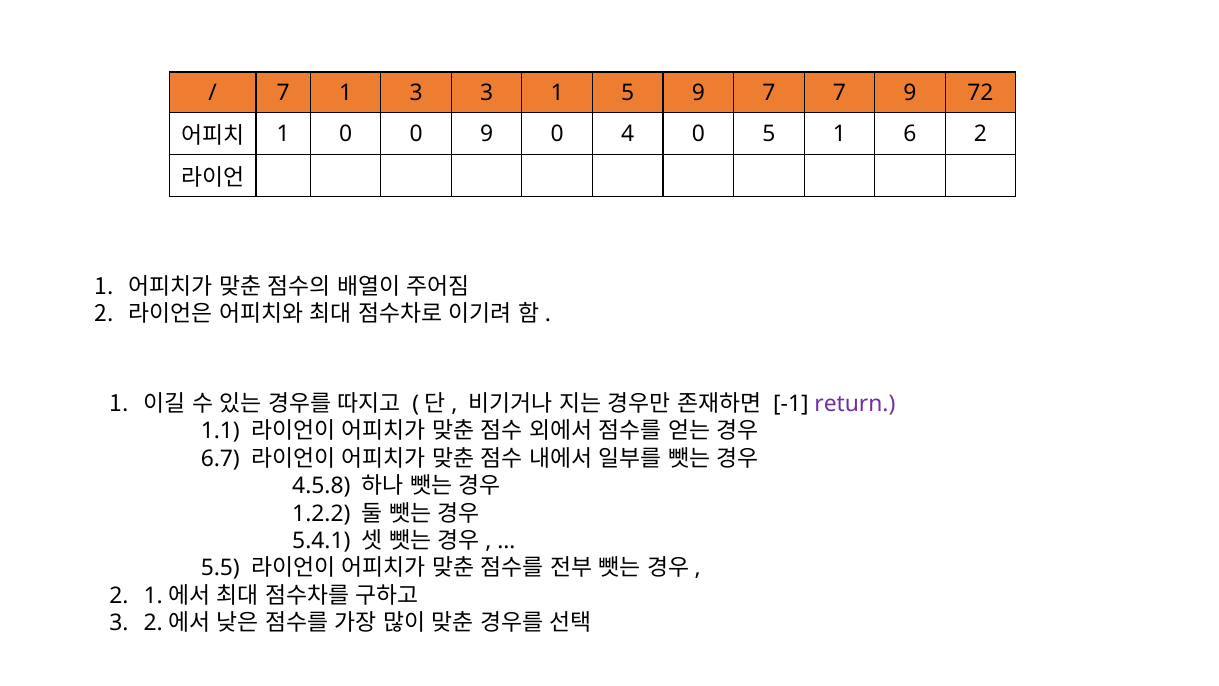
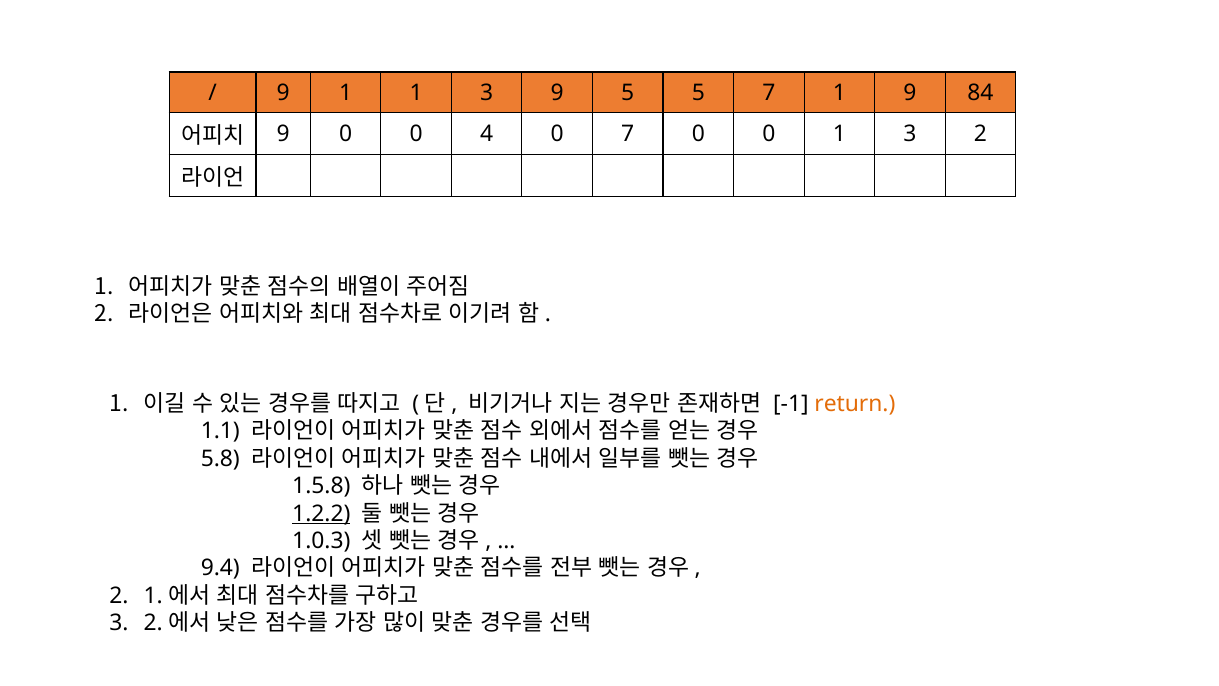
7: 7 -> 9 (283, 93)
1 3: 3 -> 1 (416, 93)
3 1: 1 -> 9 (557, 93)
5 9: 9 -> 5 (698, 93)
7 7: 7 -> 1 (839, 93)
72: 72 -> 84 (980, 93)
1: 1 -> 9 (283, 134)
0 9: 9 -> 4 (487, 134)
0 4: 4 -> 7 (628, 134)
5: 5 -> 0 (769, 134)
6: 6 -> 3 (910, 134)
return colour: purple -> orange (855, 404)
6.7: 6.7 -> 5.8 (220, 458)
4.5.8: 4.5.8 -> 1.5.8 (321, 486)
1.2.2 underline: none -> present (321, 513)
5.4.1: 5.4.1 -> 1.0.3 (321, 541)
5.5: 5.5 -> 9.4 (220, 568)
